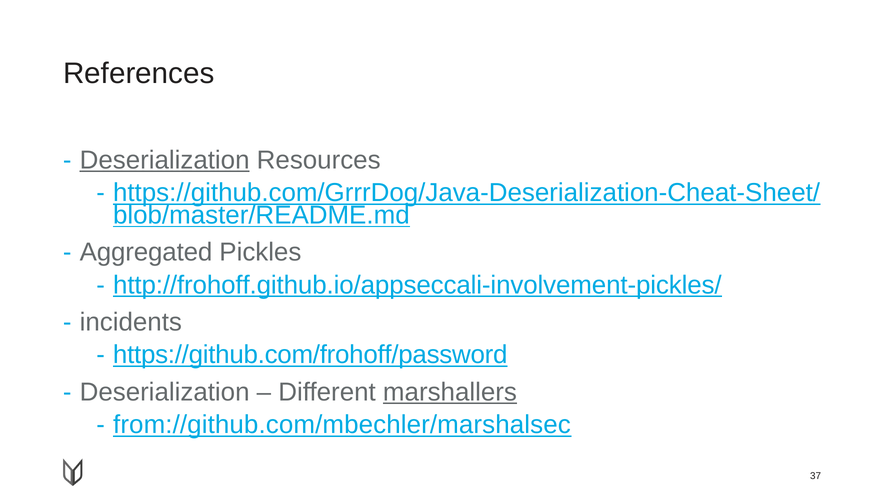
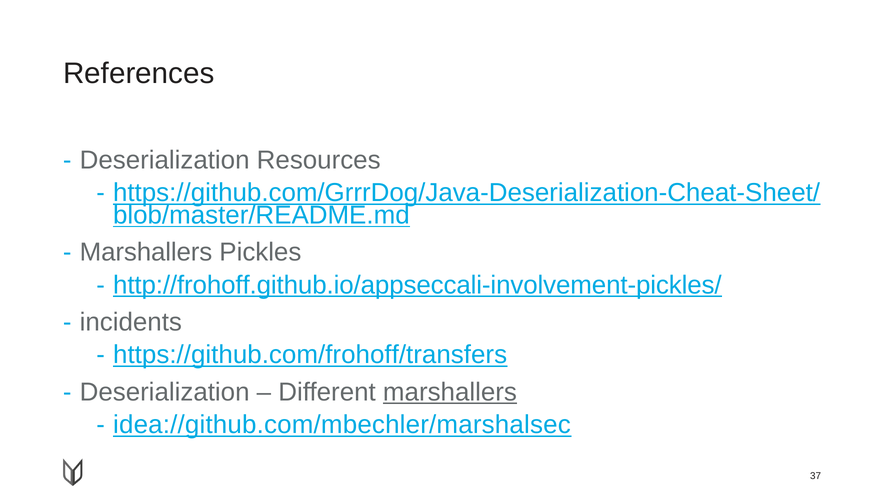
Deserialization underline: present -> none (165, 160)
Aggregated: Aggregated -> Marshallers (146, 252)
https://github.com/frohoff/password: https://github.com/frohoff/password -> https://github.com/frohoff/transfers (310, 355)
from://github.com/mbechler/marshalsec: from://github.com/mbechler/marshalsec -> idea://github.com/mbechler/marshalsec (342, 425)
